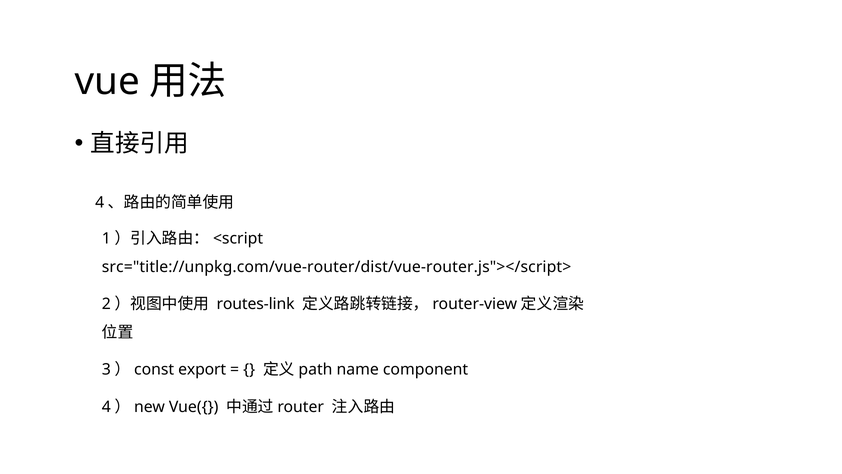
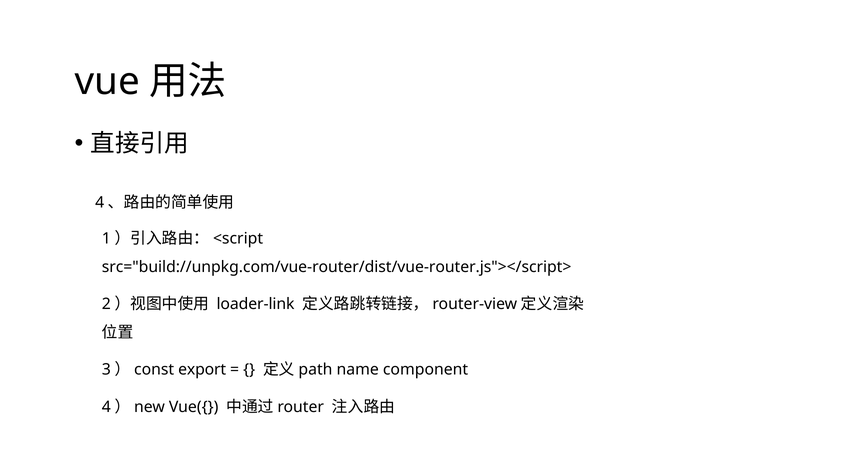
src="title://unpkg.com/vue-router/dist/vue-router.js"></script>: src="title://unpkg.com/vue-router/dist/vue-router.js"></script> -> src="build://unpkg.com/vue-router/dist/vue-router.js"></script> (337, 267)
routes-link: routes-link -> loader-link (256, 304)
